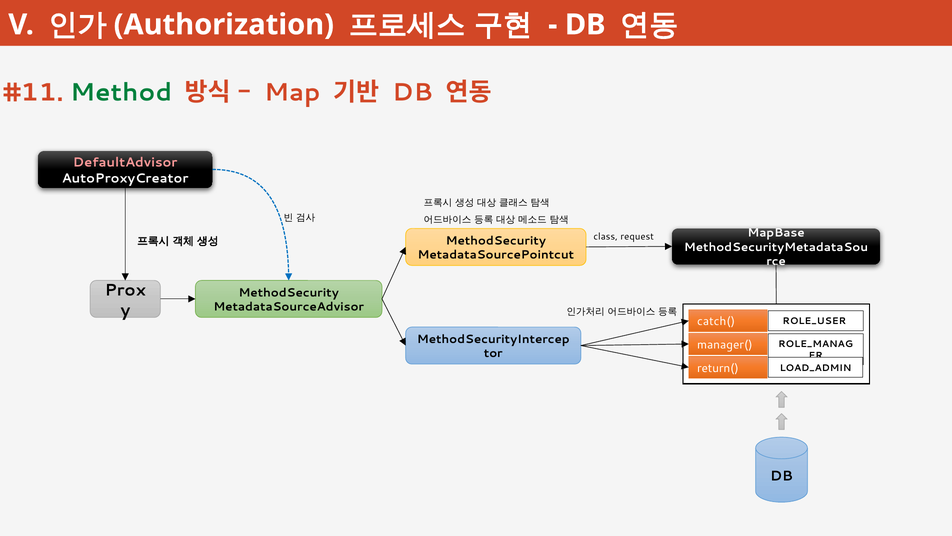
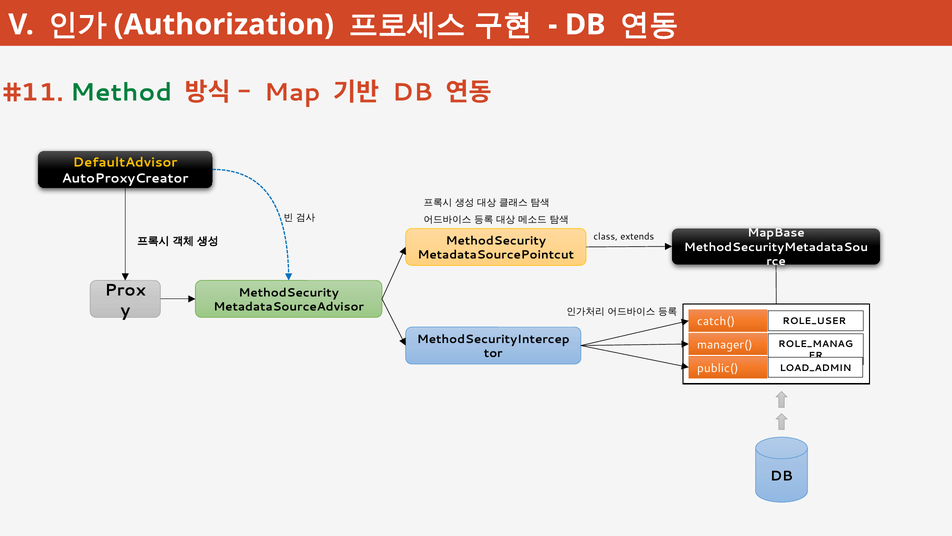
DefaultAdvisor colour: pink -> yellow (125, 162)
request: request -> extends (637, 236)
return(: return( -> public( (718, 368)
